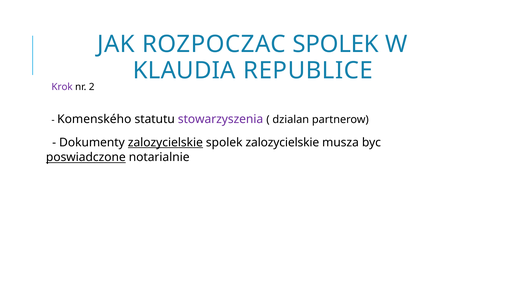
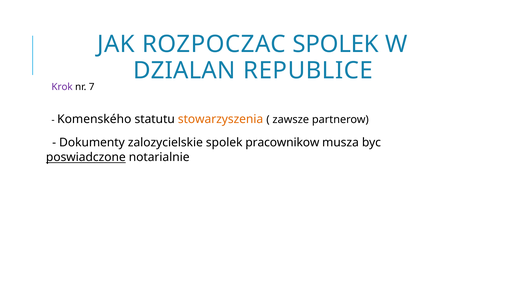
KLAUDIA: KLAUDIA -> DZIALAN (184, 70)
2: 2 -> 7 (92, 87)
stowarzyszenia colour: purple -> orange (221, 119)
dzialan: dzialan -> zawsze (291, 119)
zalozycielskie underline: present -> none (165, 142)
spolek zalozycielskie: zalozycielskie -> pracownikow (282, 142)
